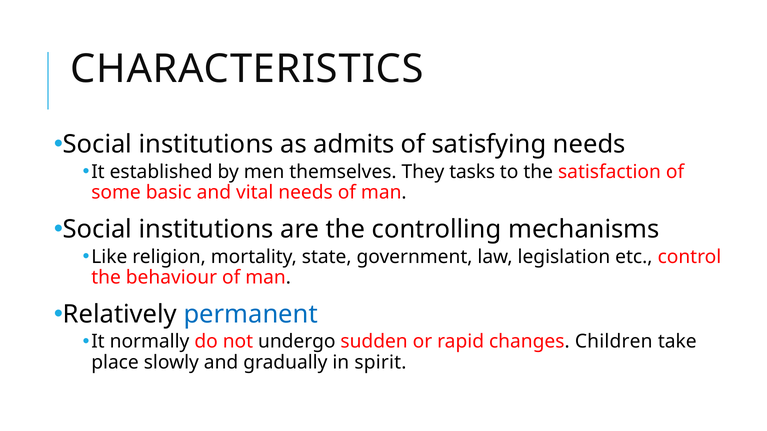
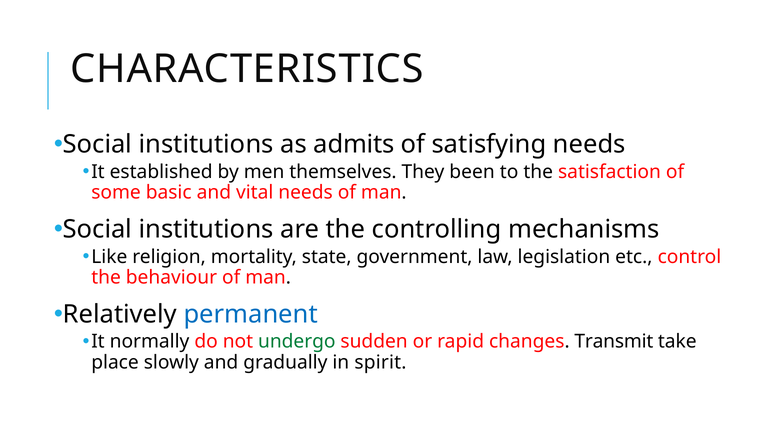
tasks: tasks -> been (472, 172)
undergo colour: black -> green (297, 342)
Children: Children -> Transmit (614, 342)
